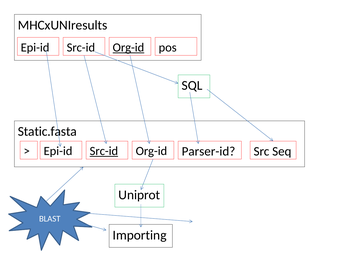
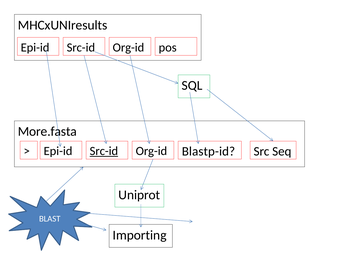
Org-id underline: present -> none (128, 47)
Static.fasta: Static.fasta -> More.fasta (47, 131)
Parser-id: Parser-id -> Blastp-id (208, 151)
